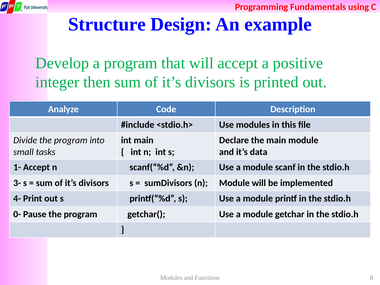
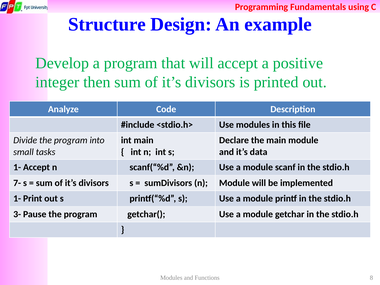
3-: 3- -> 7- (17, 183)
4-: 4- -> 1- (17, 199)
0-: 0- -> 3- (17, 214)
